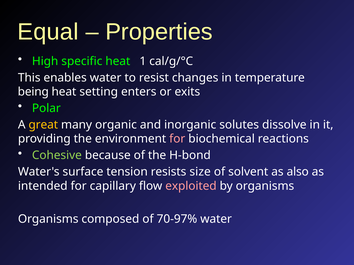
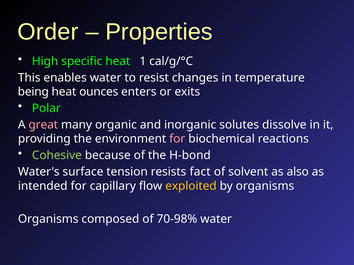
Equal: Equal -> Order (48, 32)
setting: setting -> ounces (99, 92)
great colour: yellow -> pink (43, 125)
size: size -> fact (200, 172)
exploited colour: pink -> yellow (191, 186)
70-97%: 70-97% -> 70-98% (177, 219)
